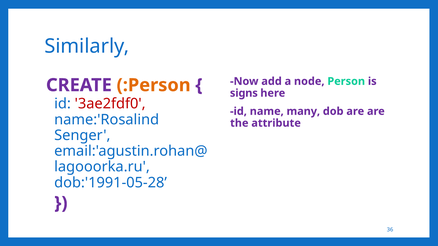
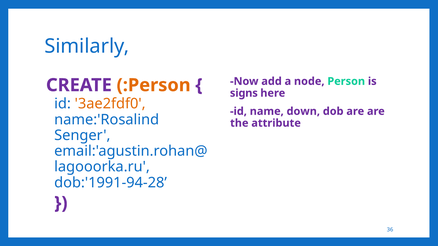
3ae2fdf0 colour: red -> orange (110, 104)
many: many -> down (303, 111)
dob:'1991-05-28: dob:'1991-05-28 -> dob:'1991-94-28 (111, 183)
